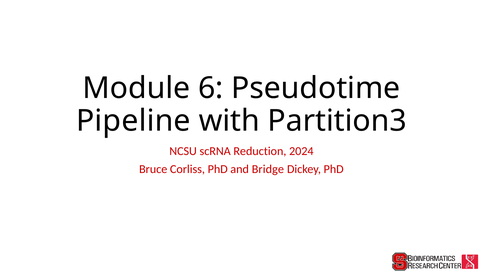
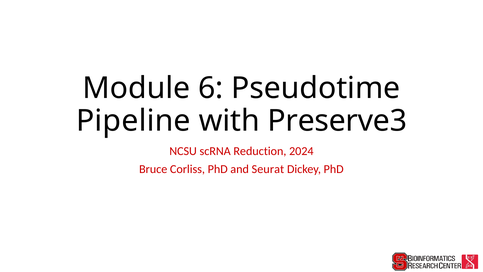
Partition3: Partition3 -> Preserve3 (337, 121)
Bridge: Bridge -> Seurat (268, 169)
